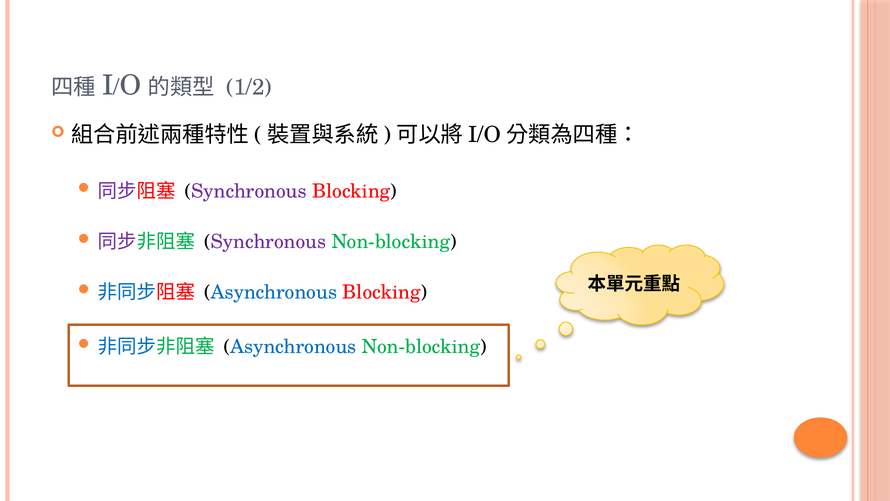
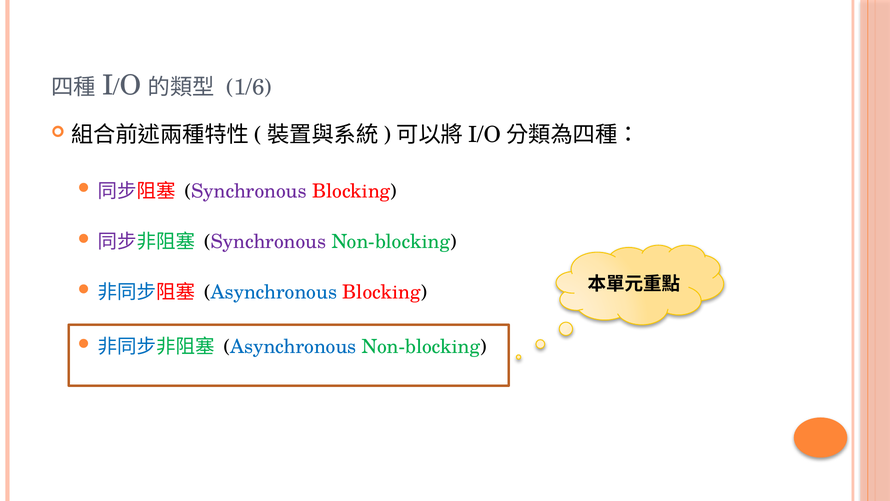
1/2: 1/2 -> 1/6 (249, 87)
